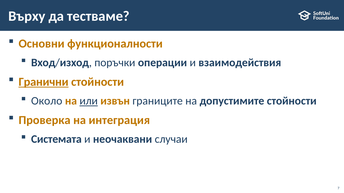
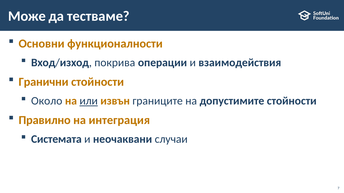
Върху: Върху -> Може (27, 16)
поръчки: поръчки -> покрива (115, 63)
Гранични underline: present -> none (44, 82)
Проверка: Проверка -> Правилно (45, 120)
